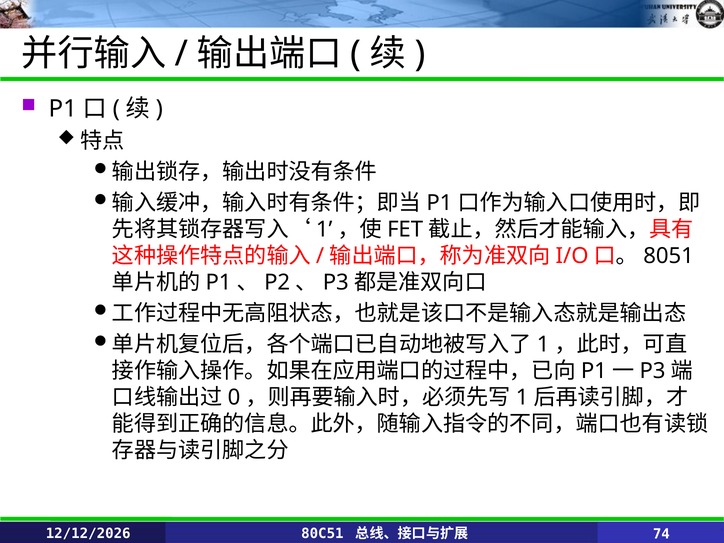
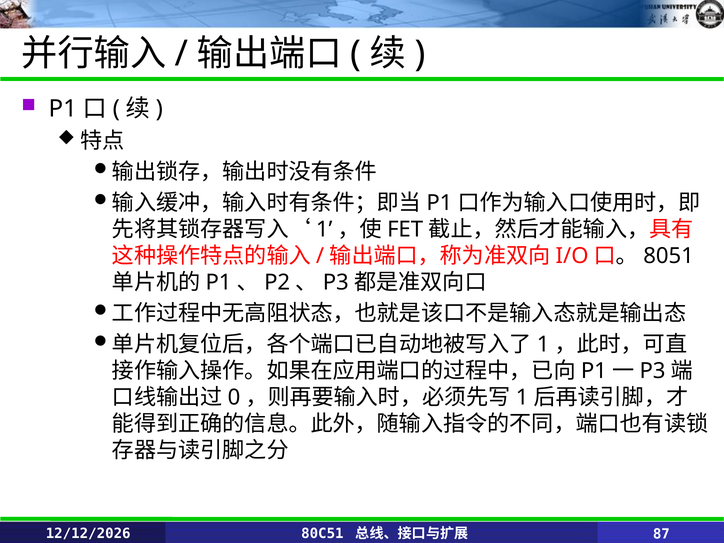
74: 74 -> 87 (661, 534)
